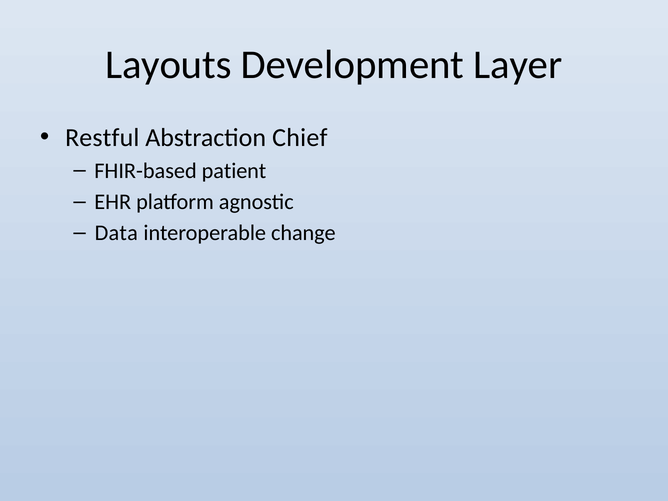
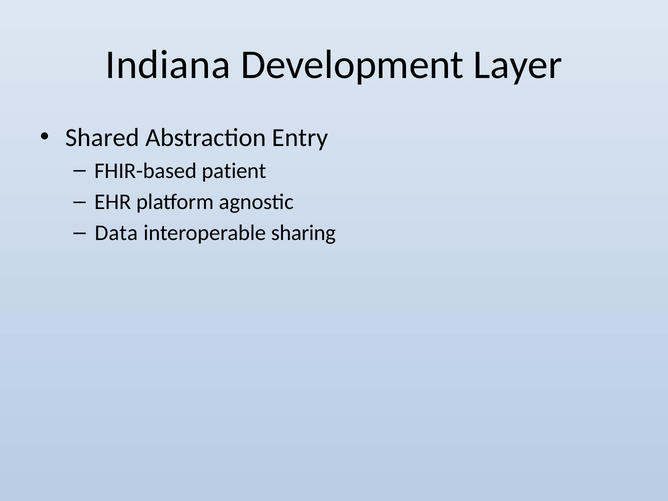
Layouts: Layouts -> Indiana (168, 65)
Restful: Restful -> Shared (102, 138)
Chief: Chief -> Entry (300, 138)
change: change -> sharing (303, 233)
